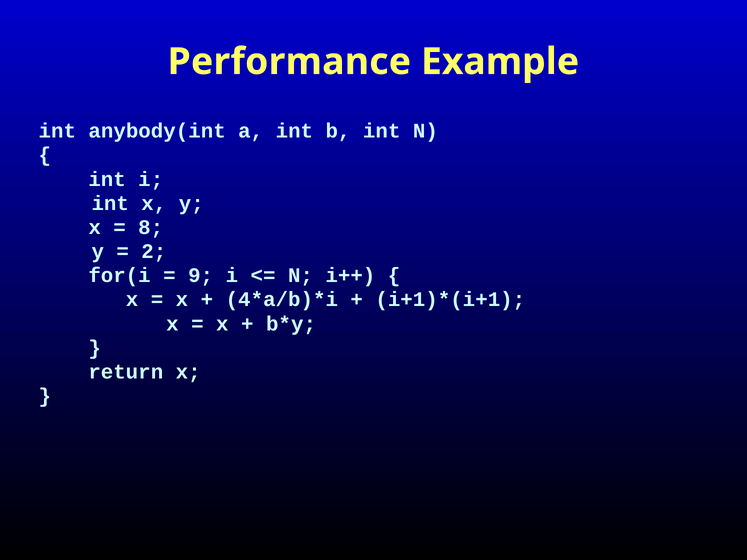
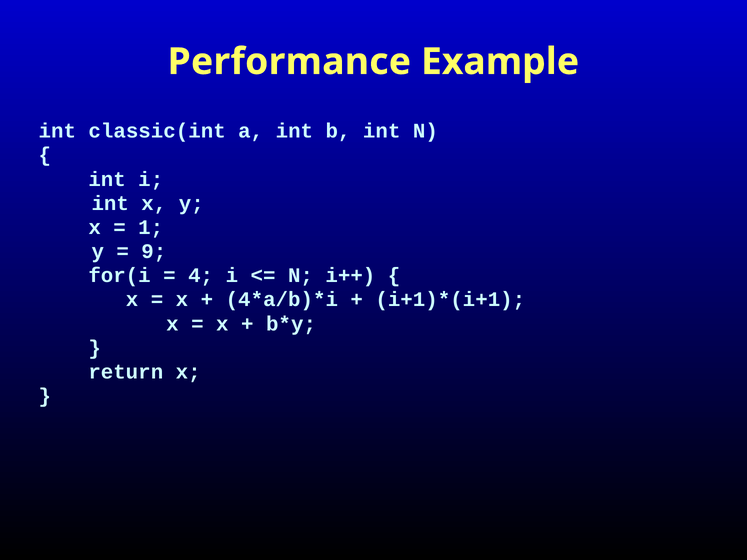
anybody(int: anybody(int -> classic(int (157, 131)
8: 8 -> 1 (151, 227)
2: 2 -> 9 (154, 252)
9: 9 -> 4 (201, 276)
